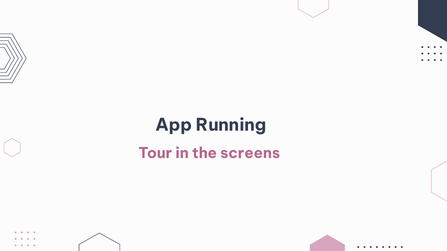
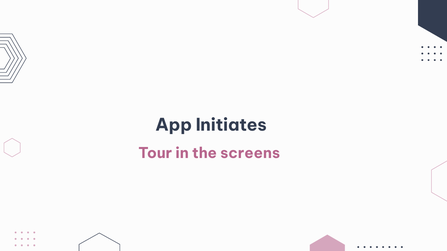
Running: Running -> Initiates (231, 125)
